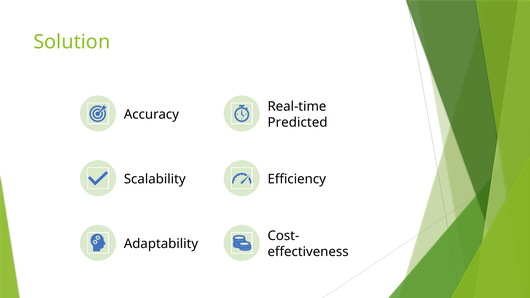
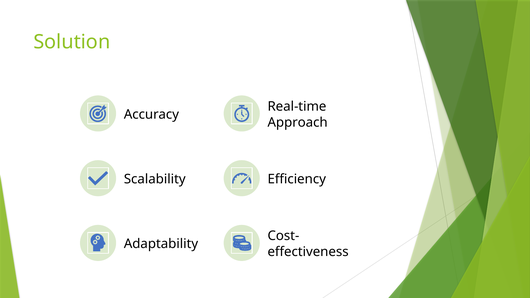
Predicted: Predicted -> Approach (298, 122)
